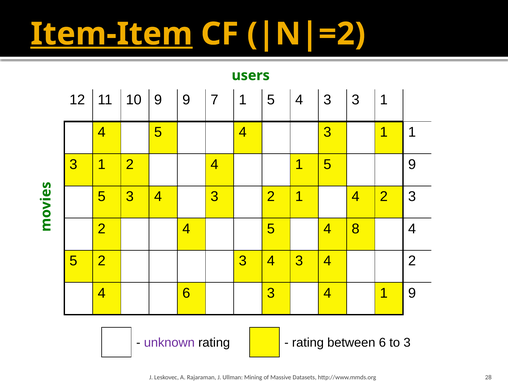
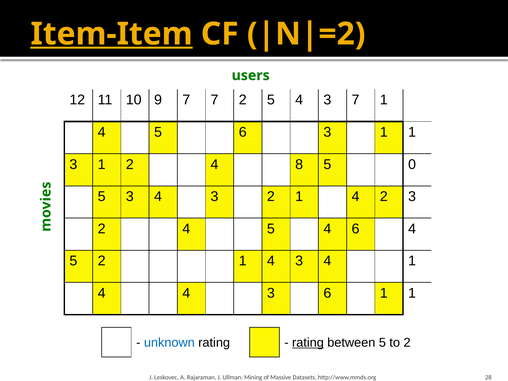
9 9: 9 -> 7 (186, 100)
7 1: 1 -> 2 (243, 100)
3 3: 3 -> 7 (356, 100)
4: 4 -> 6 (243, 132)
2 4 1: 1 -> 8 (299, 164)
5 9: 9 -> 0 (412, 164)
4 8: 8 -> 6 (356, 229)
5 2 3: 3 -> 1 (243, 261)
3 4 2: 2 -> 1 (412, 261)
4 6: 6 -> 4 (186, 293)
4: 4 -> 6 (327, 293)
9: 9 -> 1 (412, 293)
unknown colour: purple -> blue (169, 343)
rating underline: none -> present (308, 343)
between 6: 6 -> 5 (382, 343)
to 3: 3 -> 2 (407, 343)
